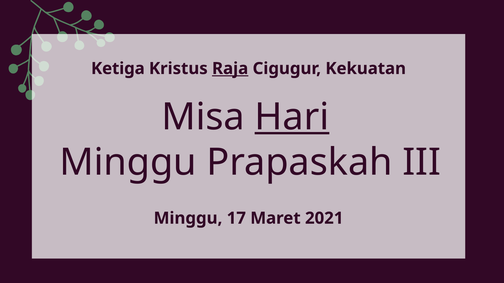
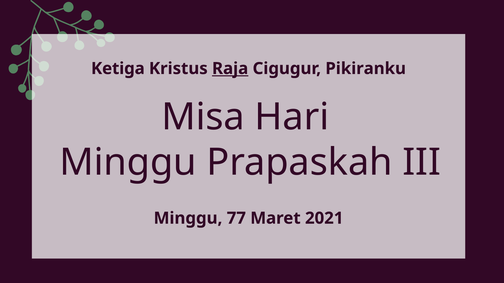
Kekuatan: Kekuatan -> Pikiranku (366, 69)
Hari underline: present -> none (292, 117)
17: 17 -> 77 (236, 219)
